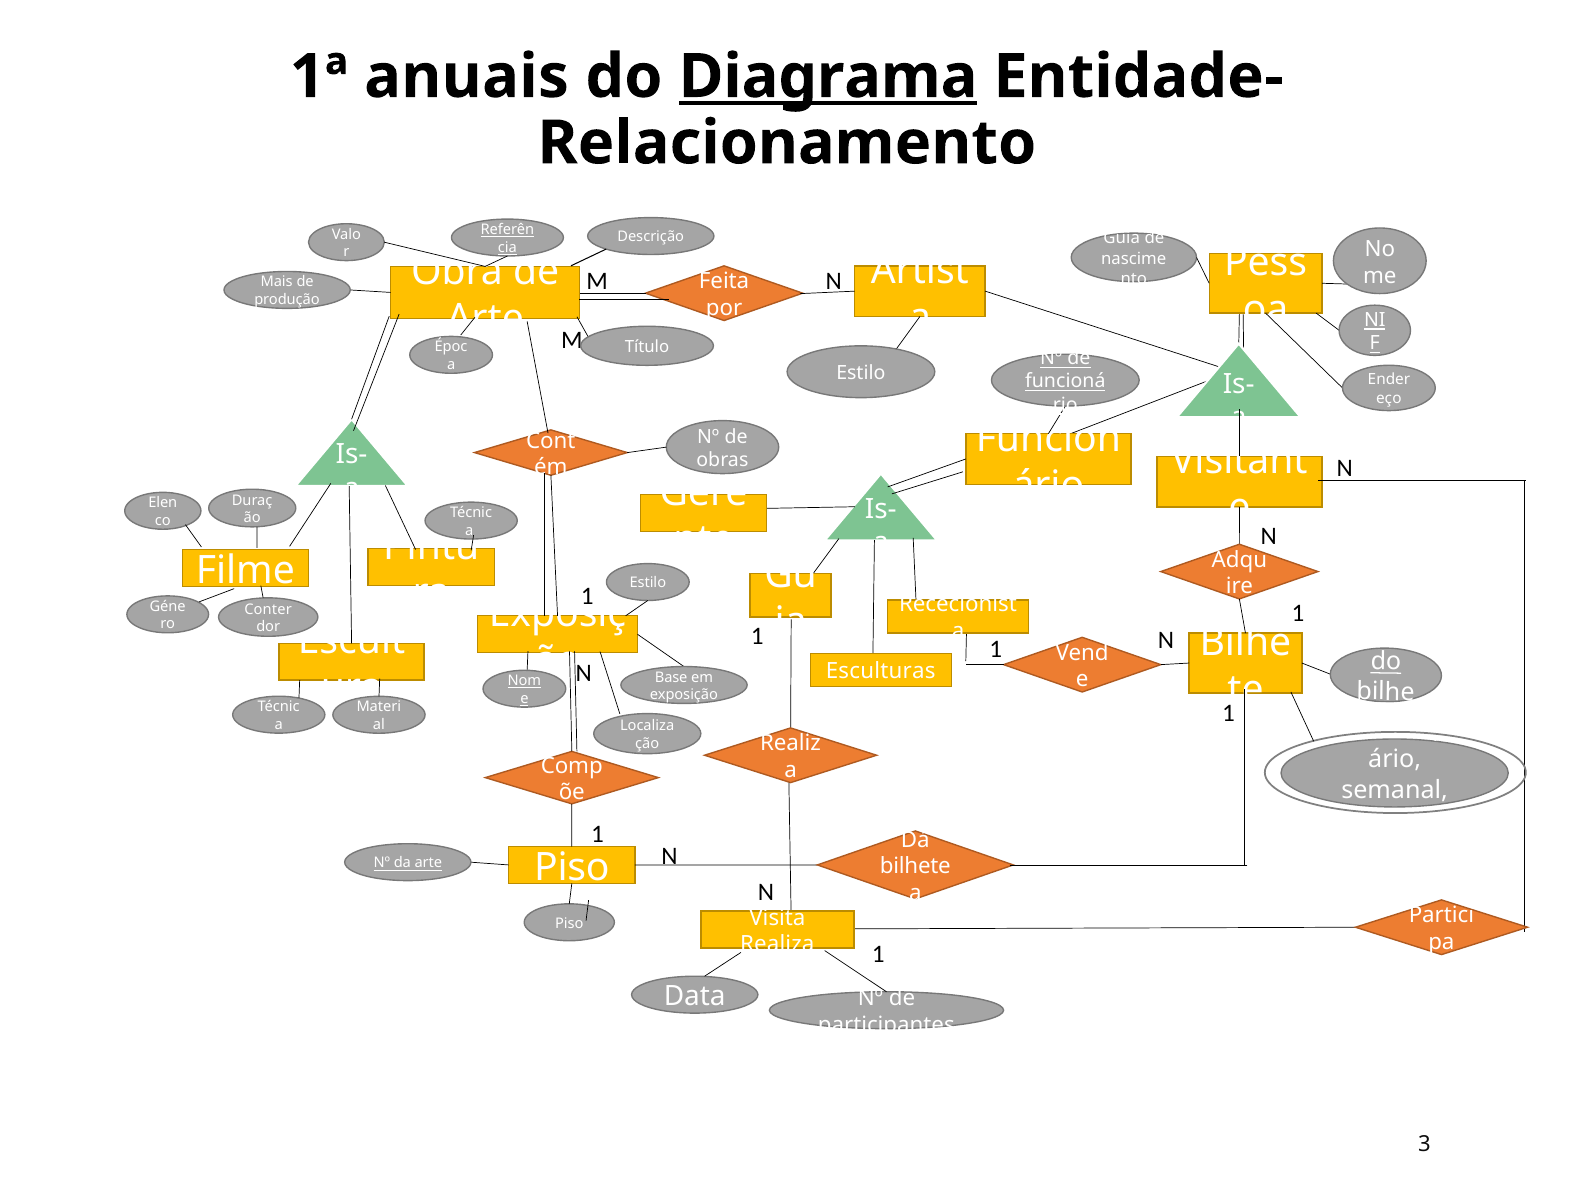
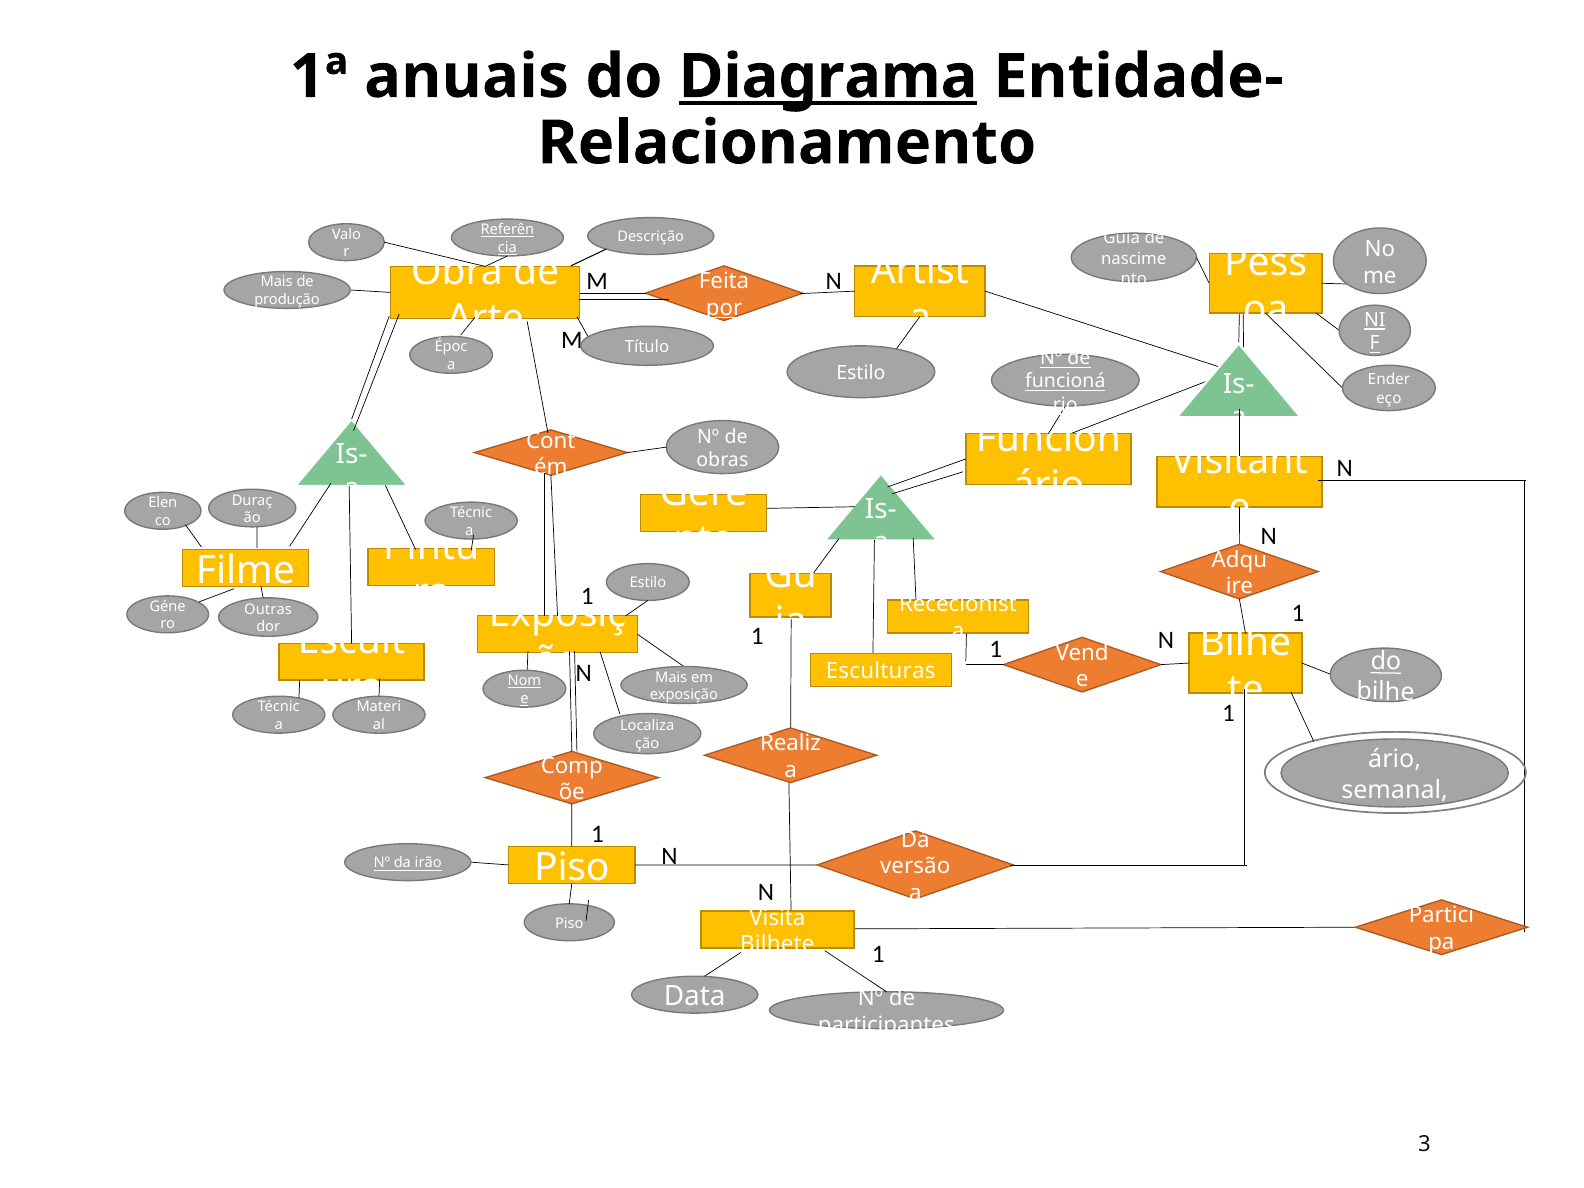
por underline: none -> present (724, 308)
Conter: Conter -> Outras (268, 609)
Base: Base -> Mais (671, 677)
da arte: arte -> irão (428, 863)
bilhete: bilhete -> versão (915, 866)
Realiza: Realiza -> Bilhete (777, 945)
